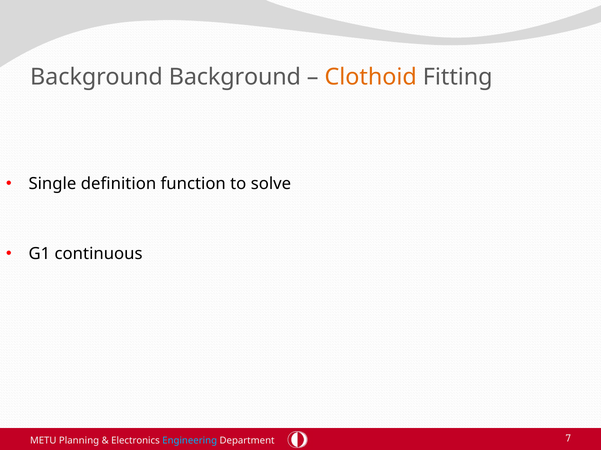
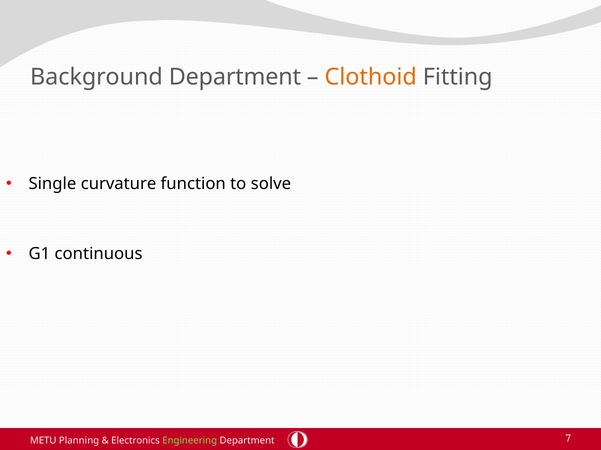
Background Background: Background -> Department (235, 77)
definition: definition -> curvature (119, 184)
Engineering colour: light blue -> light green (190, 441)
